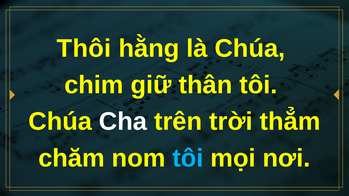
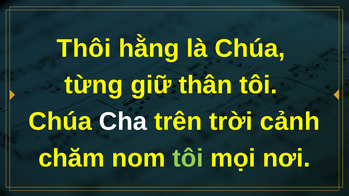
chim: chim -> từng (94, 85)
thẳm: thẳm -> cảnh (290, 122)
tôi colour: light blue -> light green (188, 158)
